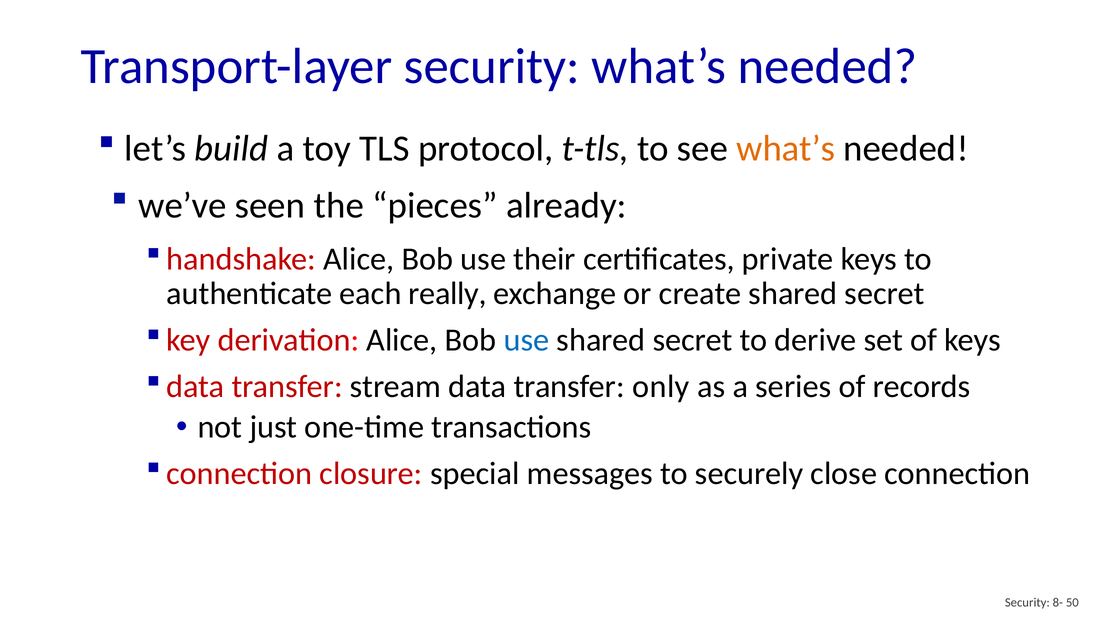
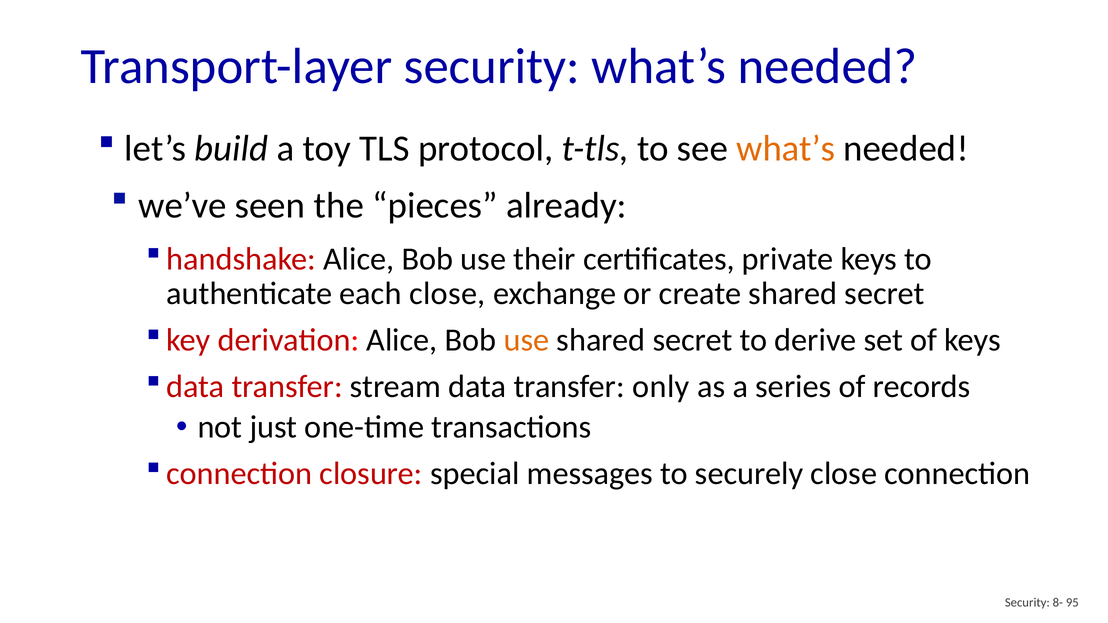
each really: really -> close (447, 294)
use colour: blue -> orange (526, 340)
50: 50 -> 95 (1072, 603)
